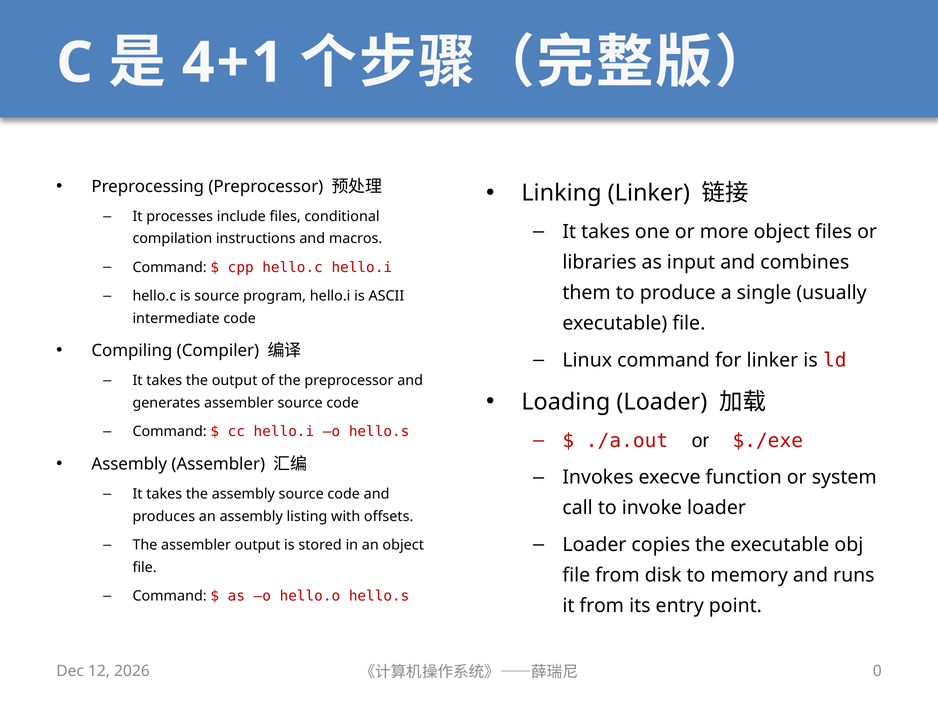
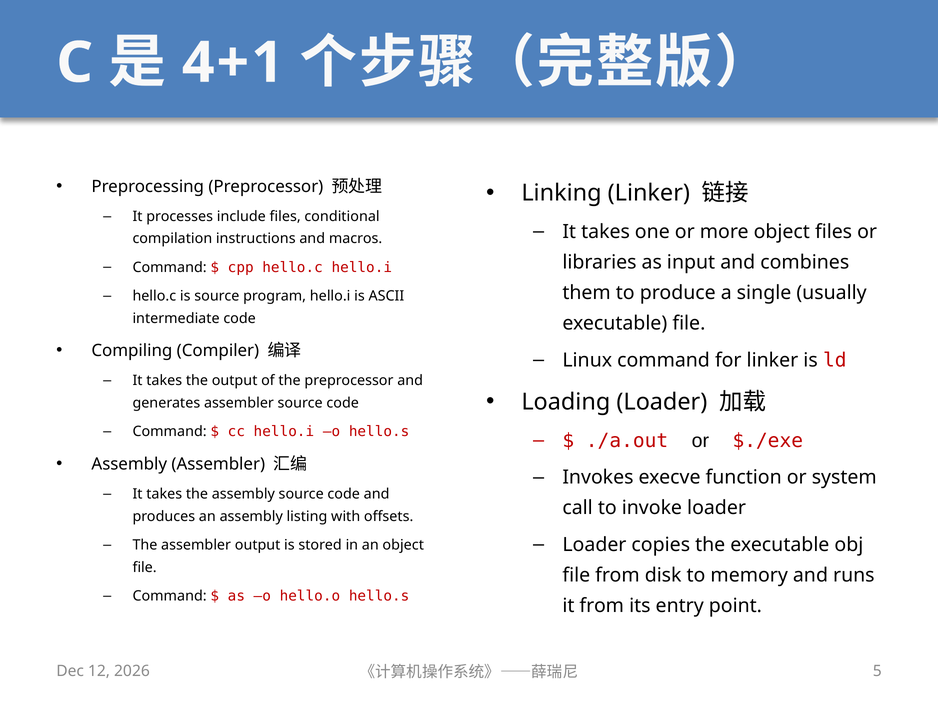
0: 0 -> 5 (877, 671)
